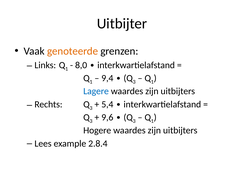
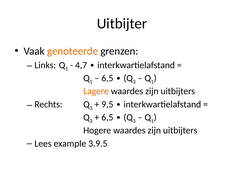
8,0: 8,0 -> 4,7 (81, 65)
9,4: 9,4 -> 6,5 (107, 78)
Lagere colour: blue -> orange (96, 91)
5,4: 5,4 -> 9,5 (107, 104)
9,6: 9,6 -> 6,5 (107, 117)
2.8.4: 2.8.4 -> 3.9.5 (98, 144)
